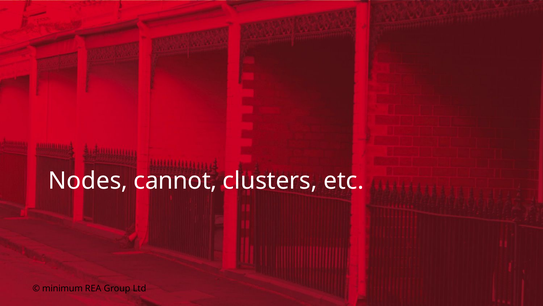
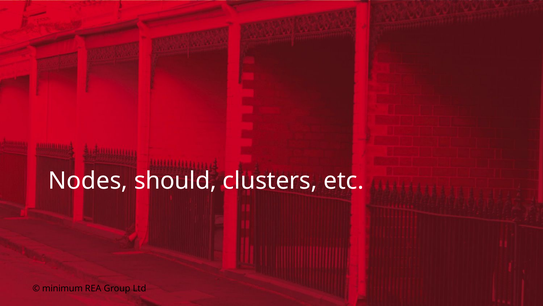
cannot: cannot -> should (175, 181)
